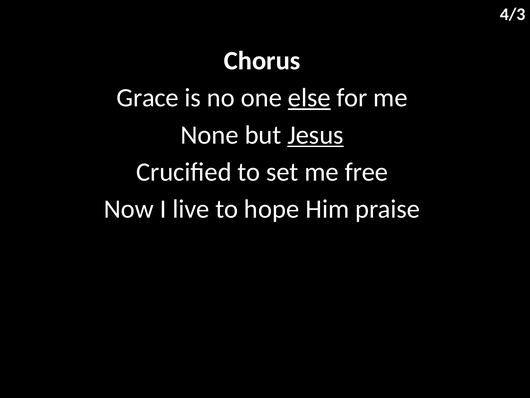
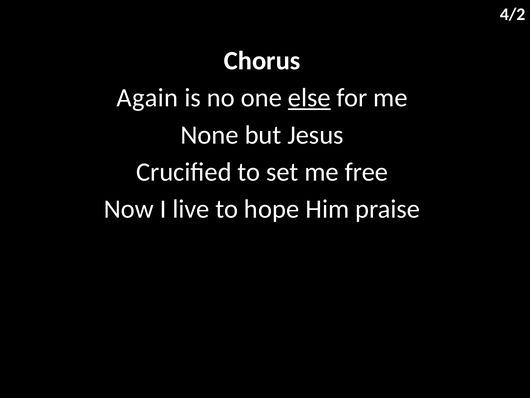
4/3: 4/3 -> 4/2 (513, 14)
Grace: Grace -> Again (147, 98)
Jesus underline: present -> none (316, 135)
